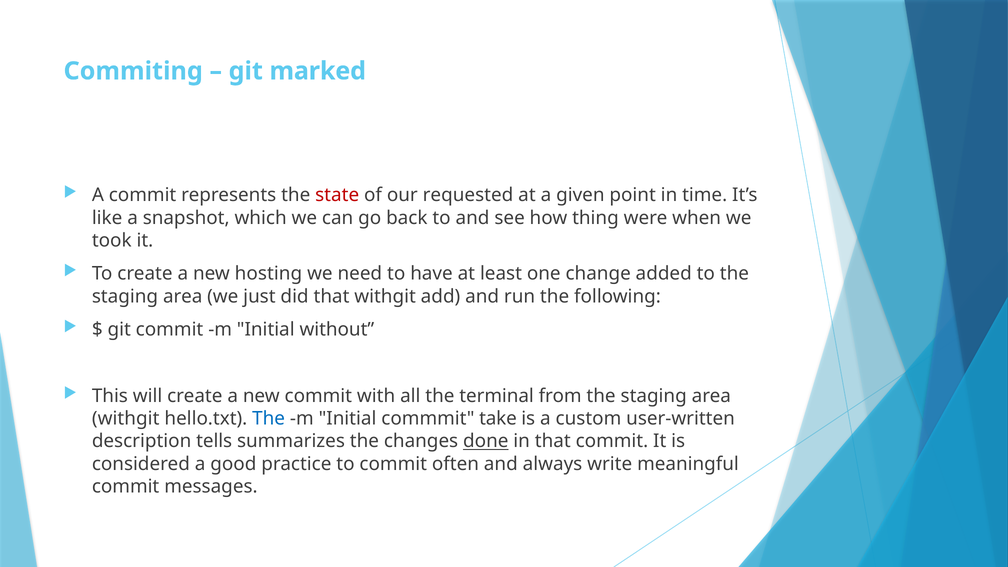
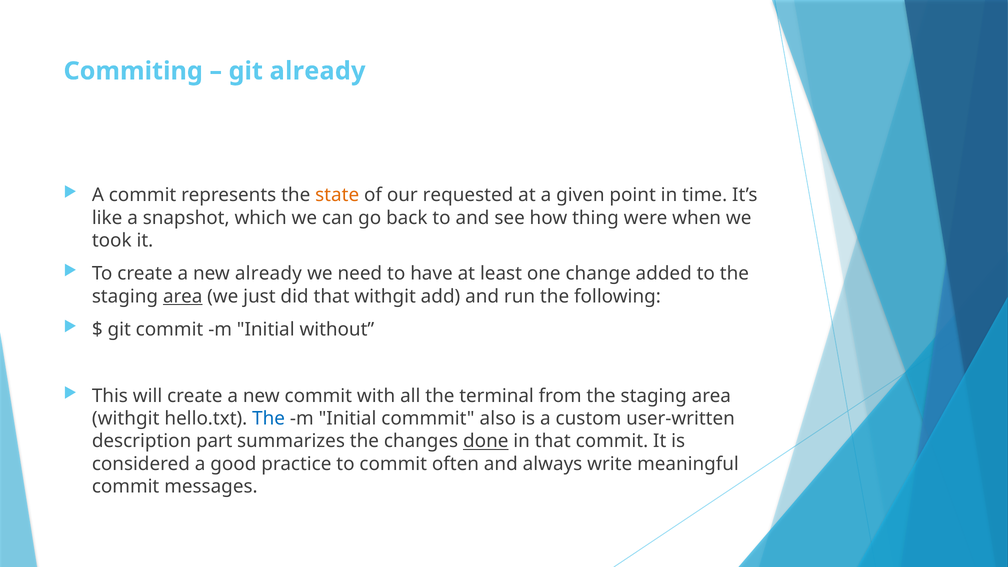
git marked: marked -> already (318, 71)
state colour: red -> orange (337, 195)
new hosting: hosting -> already (268, 274)
area underline: none -> present (183, 296)
take: take -> also (498, 419)
tells: tells -> part (214, 441)
